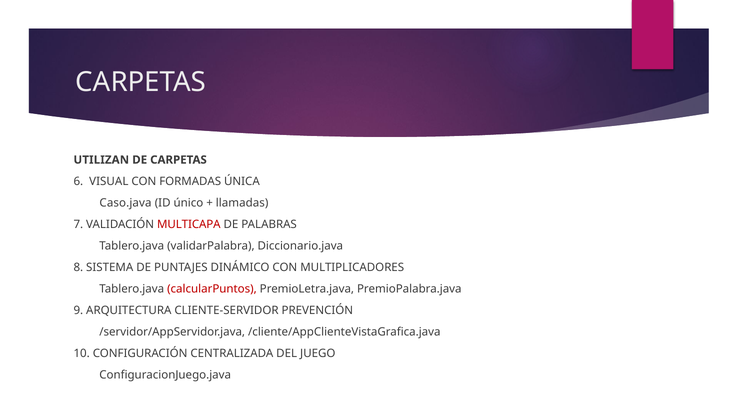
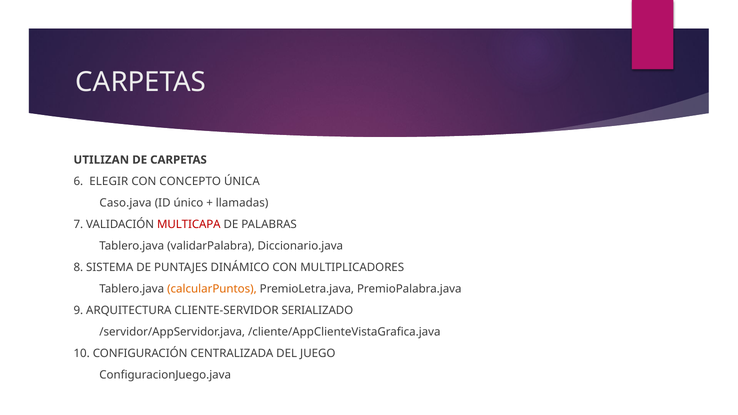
VISUAL: VISUAL -> ELEGIR (109, 181)
FORMADAS: FORMADAS -> CONCEPTO (190, 181)
calcularPuntos colour: red -> orange (212, 289)
PREVENCIÓN: PREVENCIÓN -> SERIALIZADO (317, 311)
